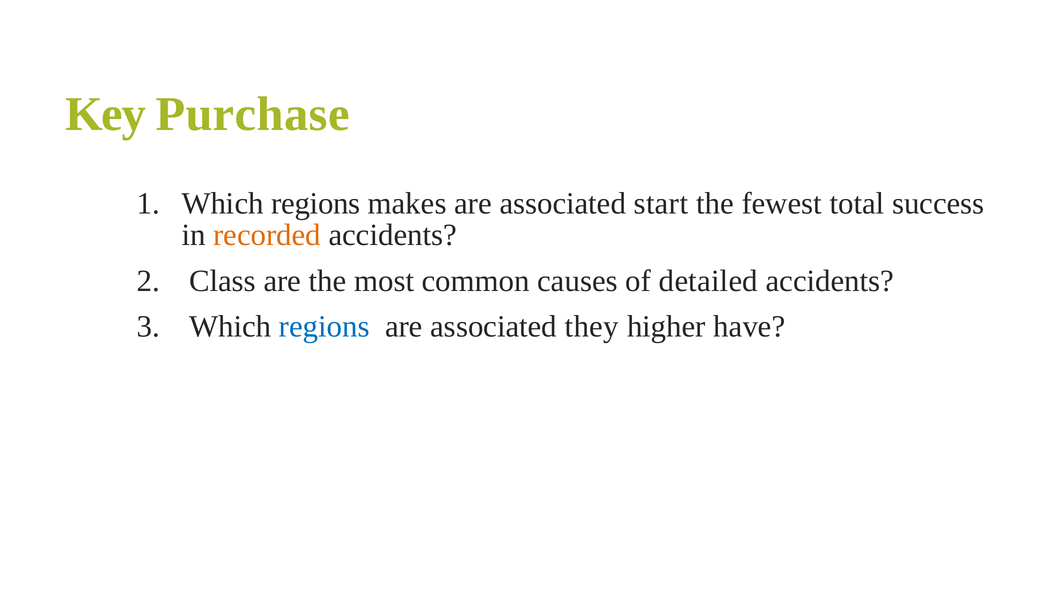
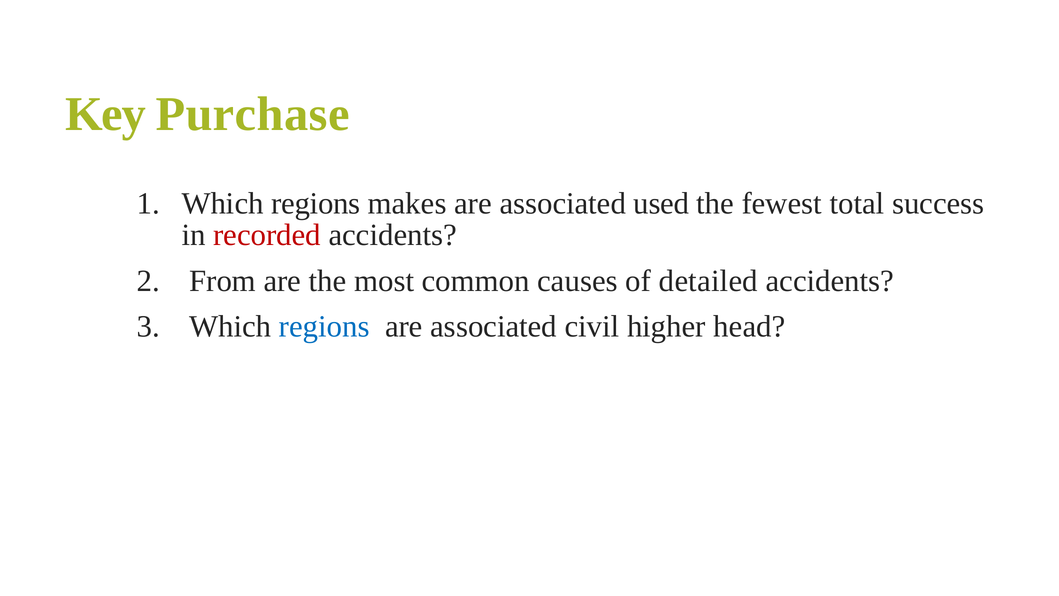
start: start -> used (661, 204)
recorded colour: orange -> red (267, 235)
Class: Class -> From (223, 281)
they: they -> civil (592, 327)
have: have -> head (749, 327)
